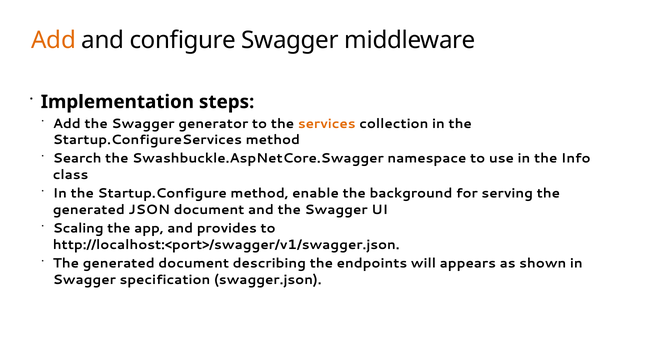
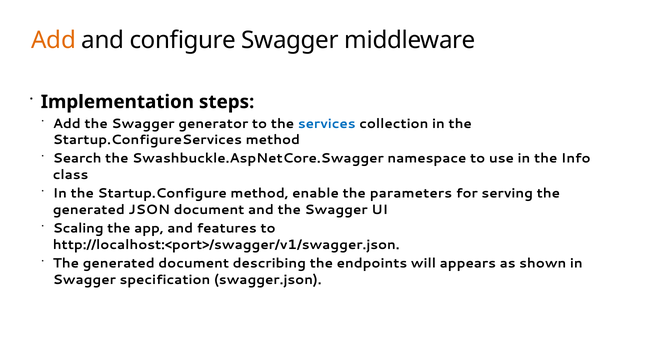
services colour: orange -> blue (327, 124)
background: background -> parameters (411, 194)
provides: provides -> features (227, 229)
